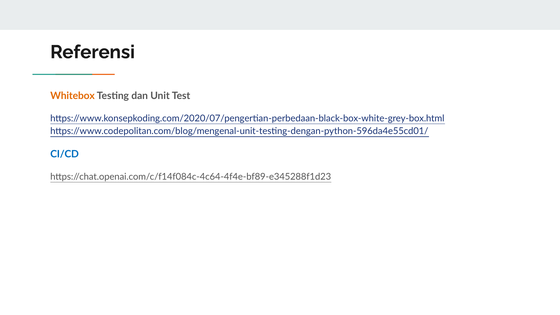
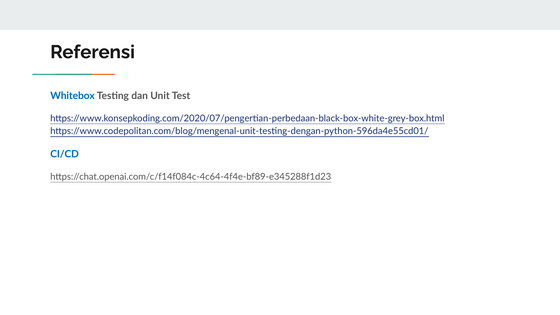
Whitebox colour: orange -> blue (73, 96)
